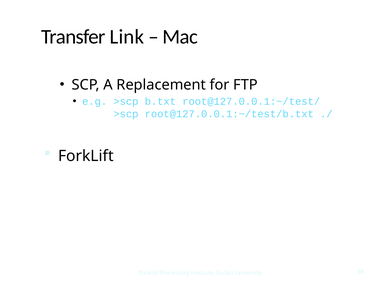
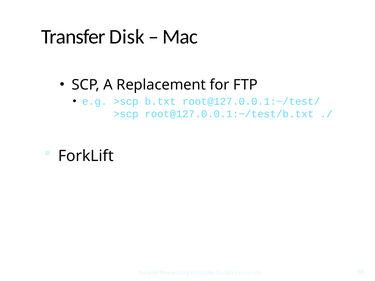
Link: Link -> Disk (127, 37)
